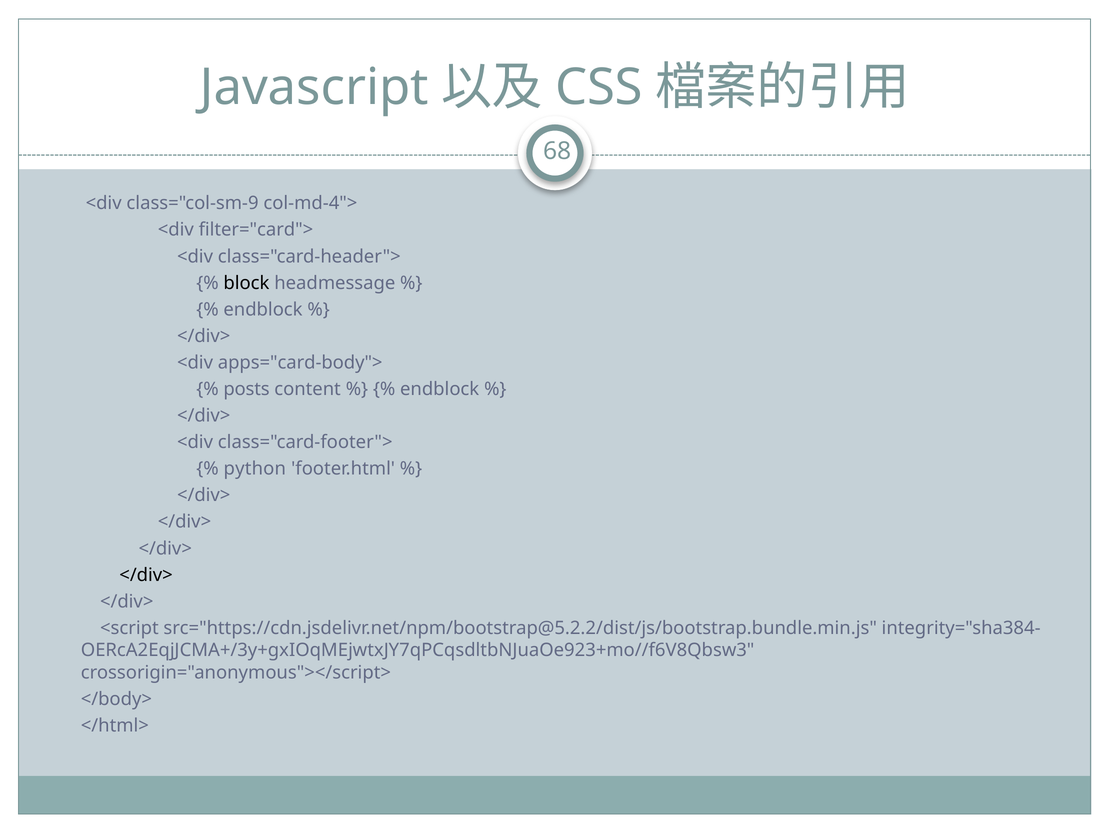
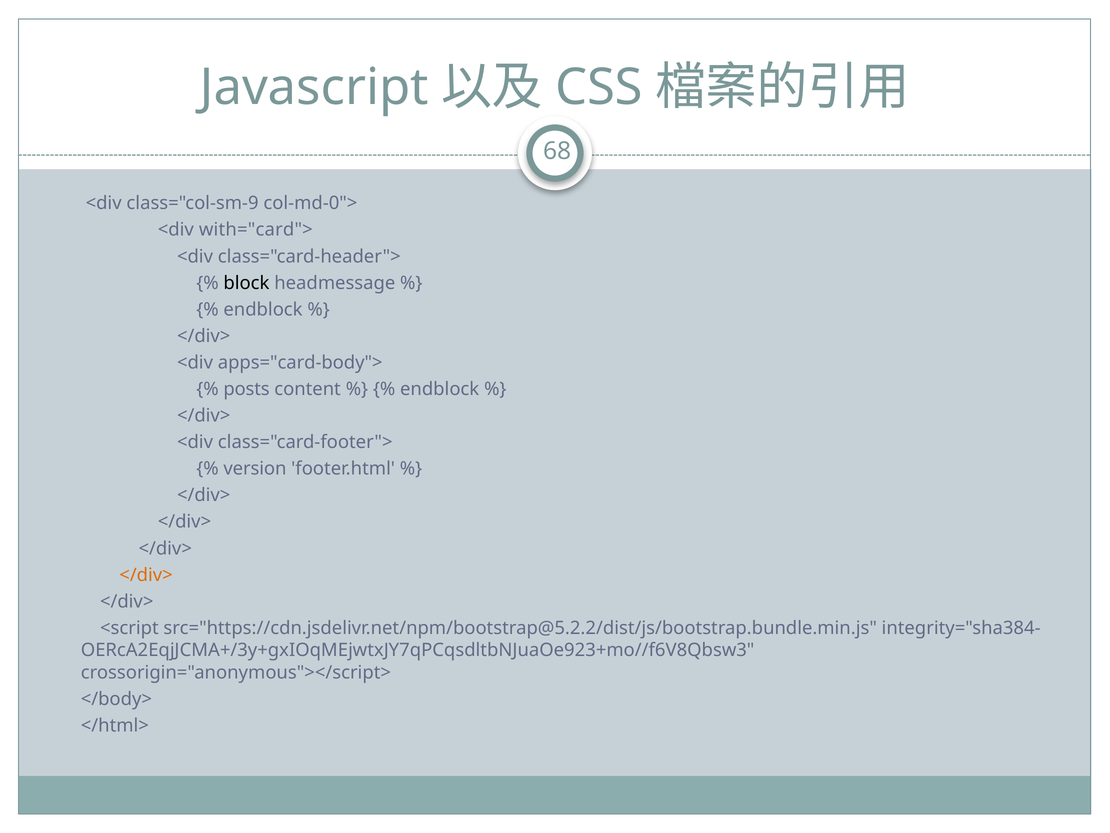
col-md-4">: col-md-4"> -> col-md-0"> (310, 203)
filter="card">: filter="card"> -> with="card"> (256, 230)
python: python -> version (255, 468)
</div> colour: black -> orange (146, 575)
